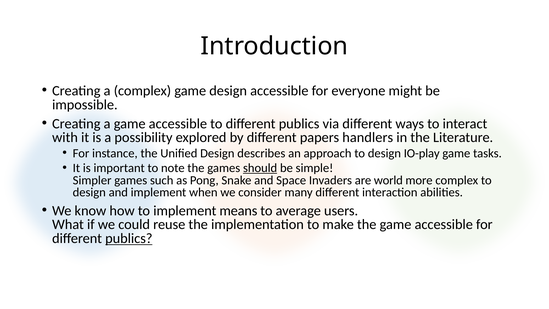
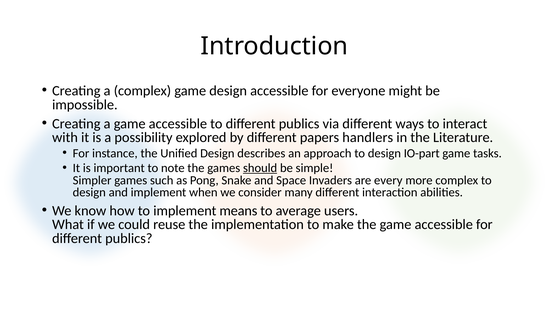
IO-play: IO-play -> IO-part (422, 153)
world: world -> every (388, 180)
publics underline: present -> none (129, 238)
